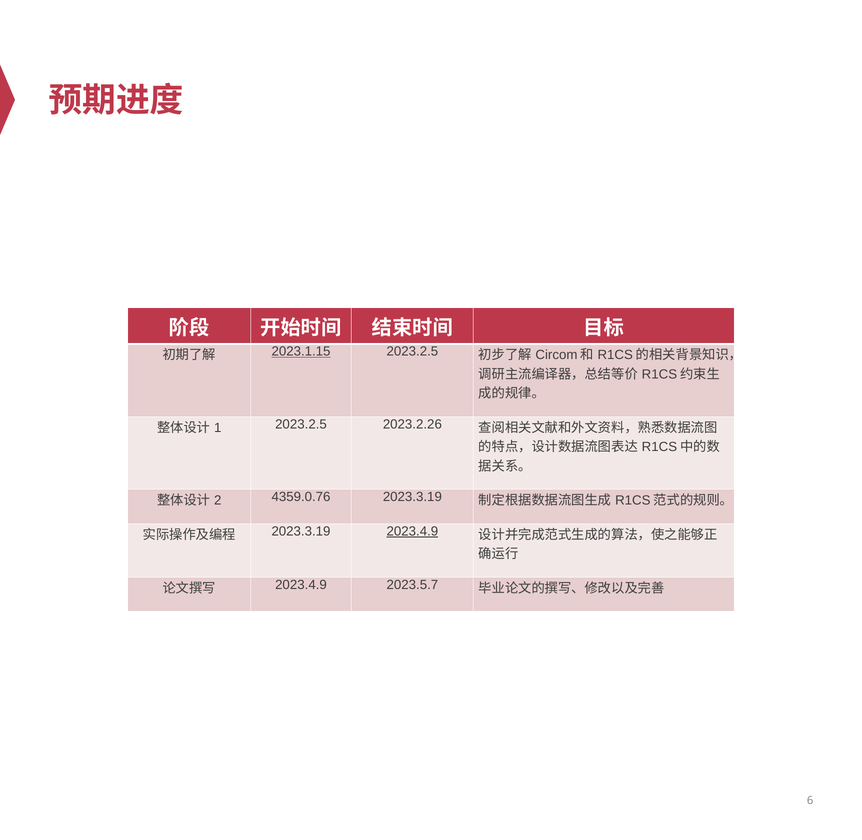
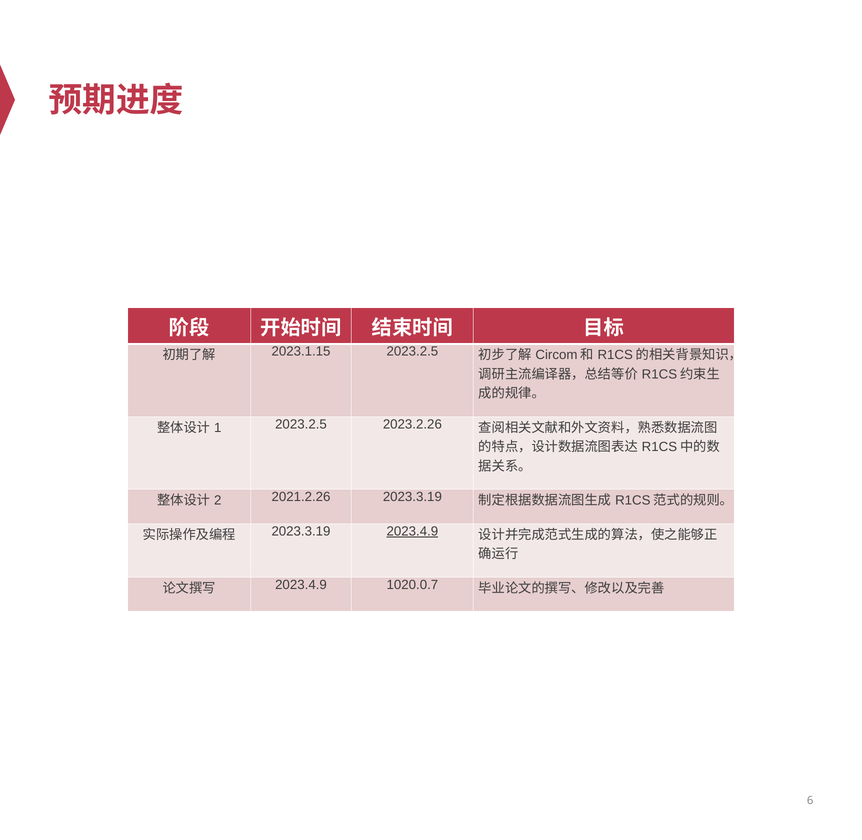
2023.1.15 underline: present -> none (301, 351)
4359.0.76: 4359.0.76 -> 2021.2.26 (301, 497)
2023.5.7: 2023.5.7 -> 1020.0.7 (412, 585)
